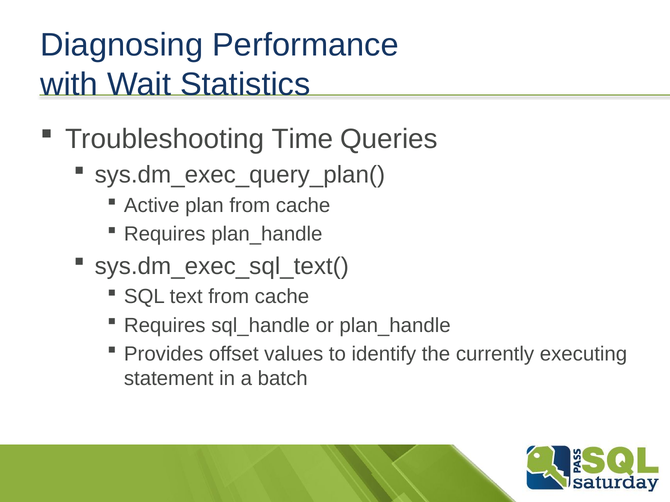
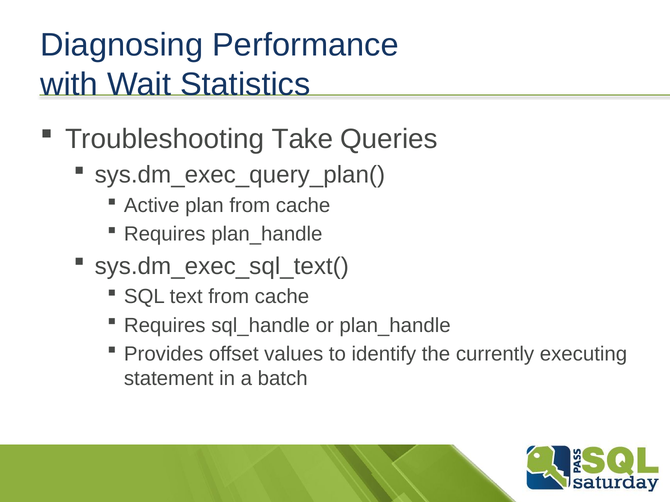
Time: Time -> Take (302, 139)
